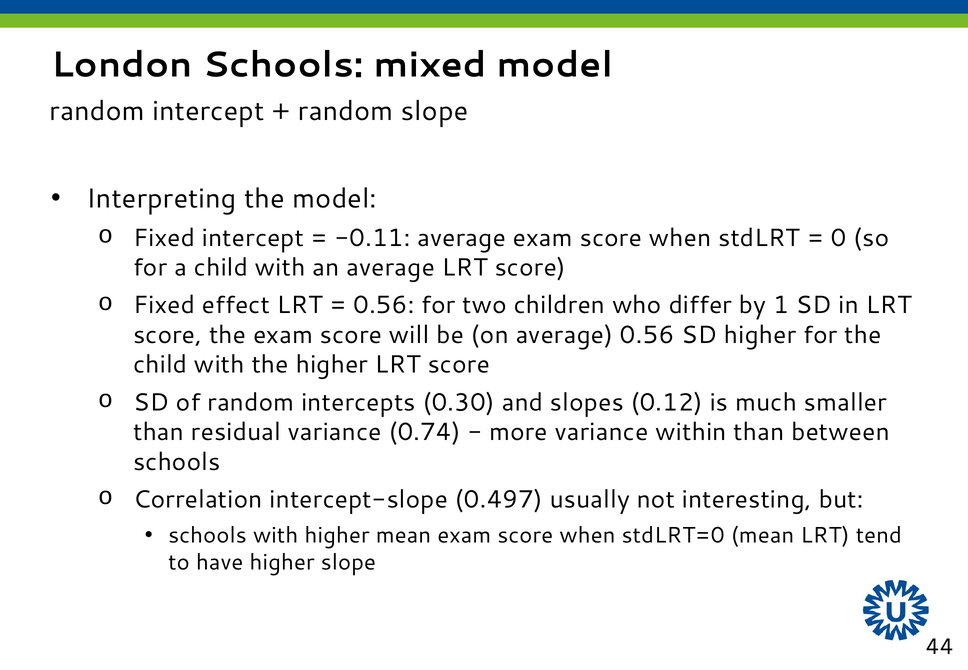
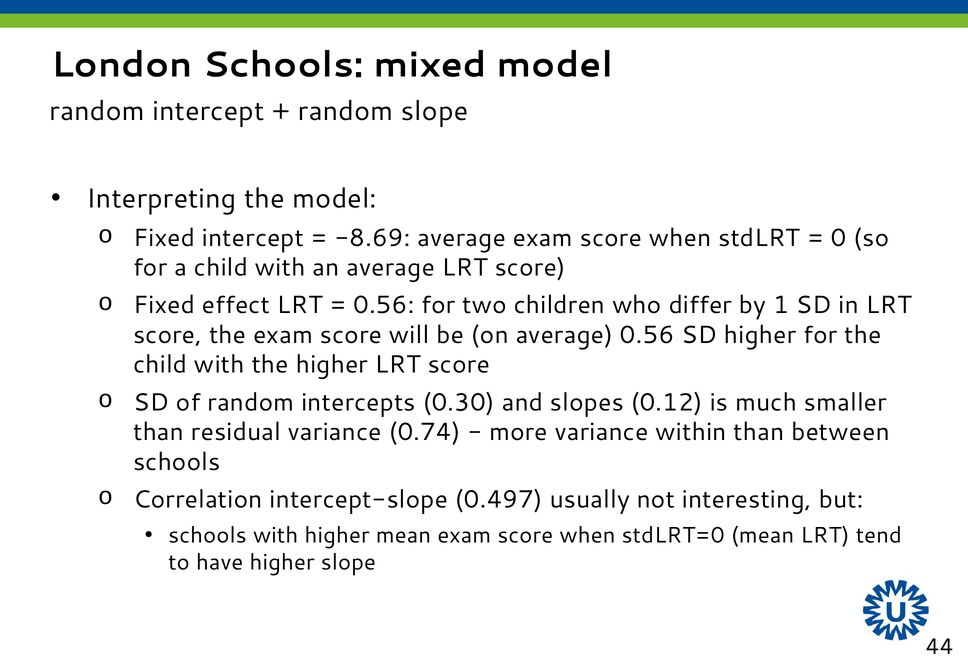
-0.11: -0.11 -> -8.69 (373, 238)
